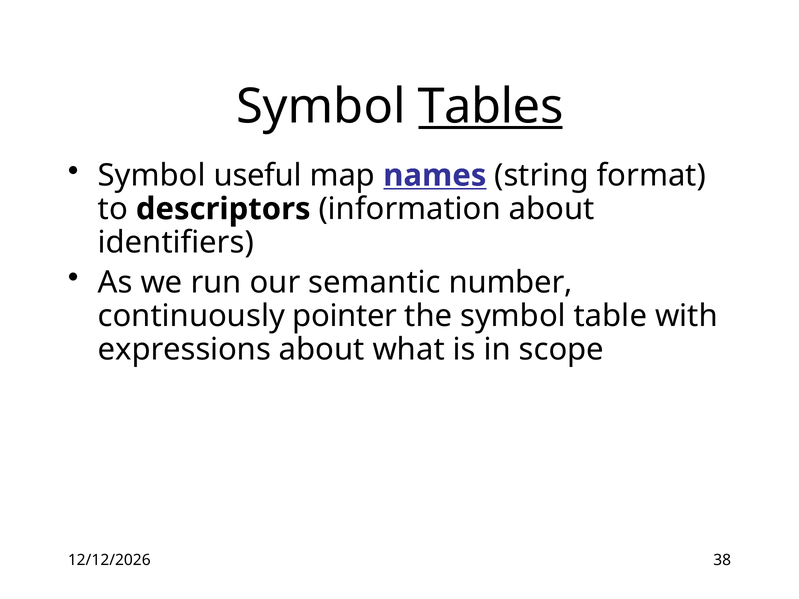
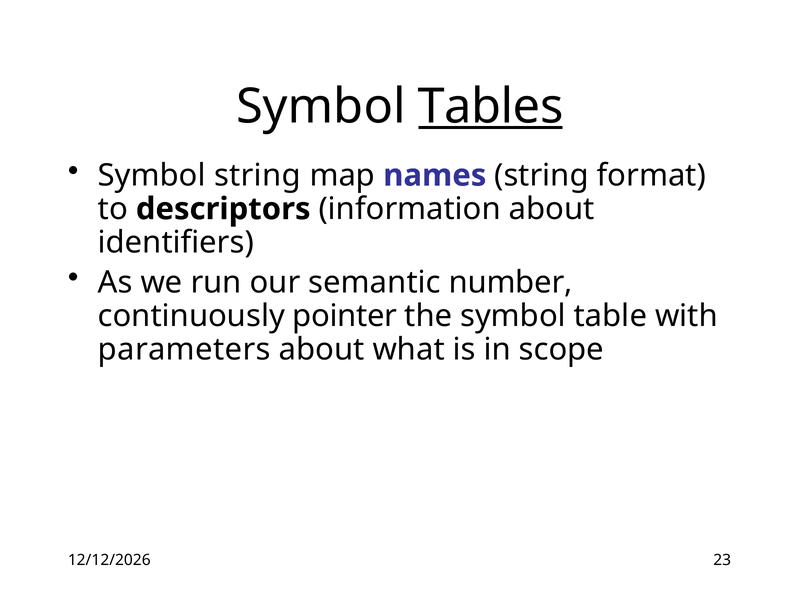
Symbol useful: useful -> string (257, 175)
names underline: present -> none (435, 175)
expressions: expressions -> parameters (184, 350)
38: 38 -> 23 (722, 560)
